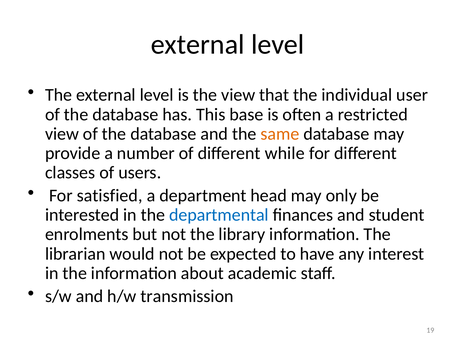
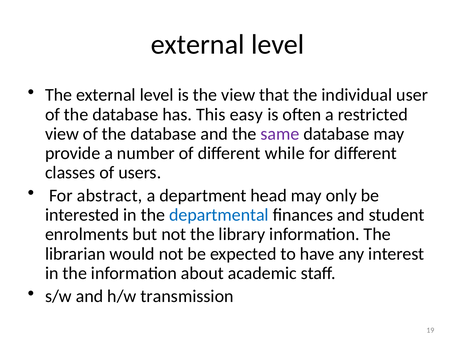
base: base -> easy (246, 115)
same colour: orange -> purple (280, 134)
satisfied: satisfied -> abstract (110, 196)
